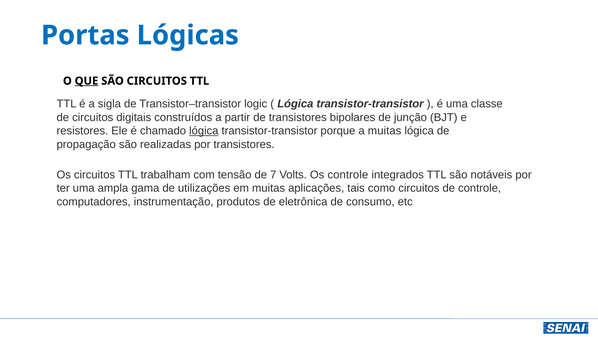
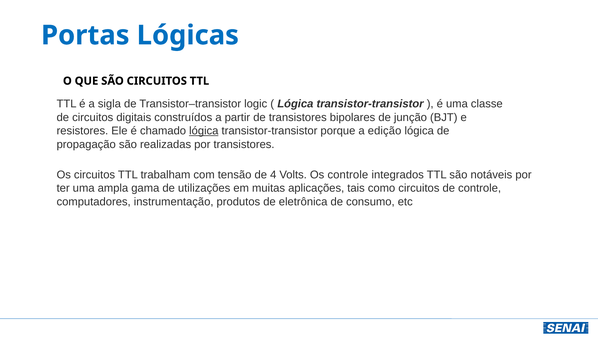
QUE underline: present -> none (86, 81)
a muitas: muitas -> edição (385, 131)
7: 7 -> 4 (273, 174)
